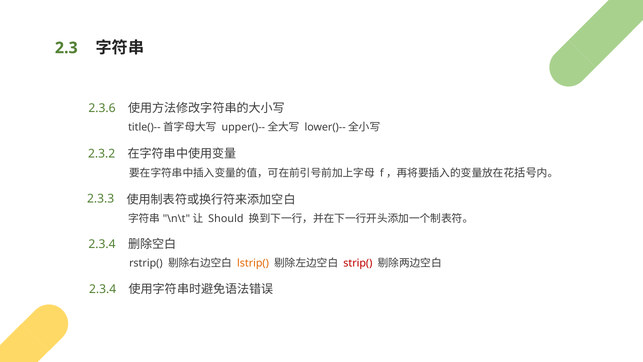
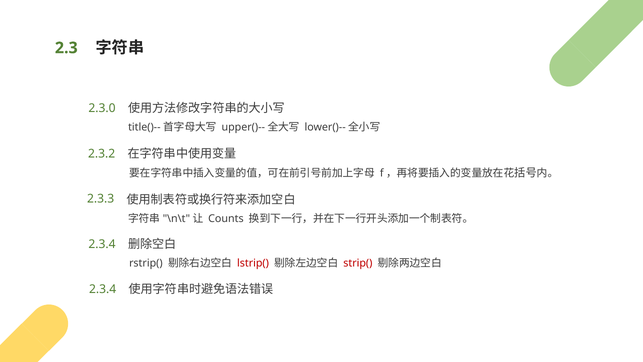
2.3.6: 2.3.6 -> 2.3.0 (102, 108)
Should: Should -> Counts (226, 219)
lstrip( colour: orange -> red (253, 263)
